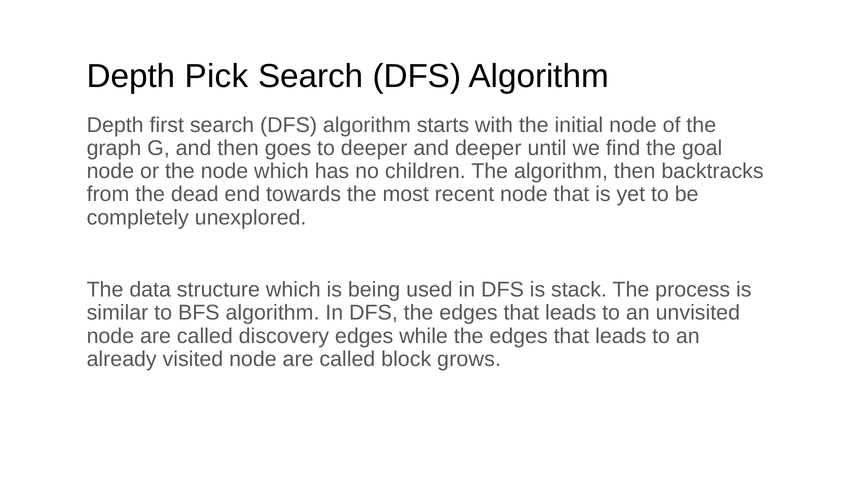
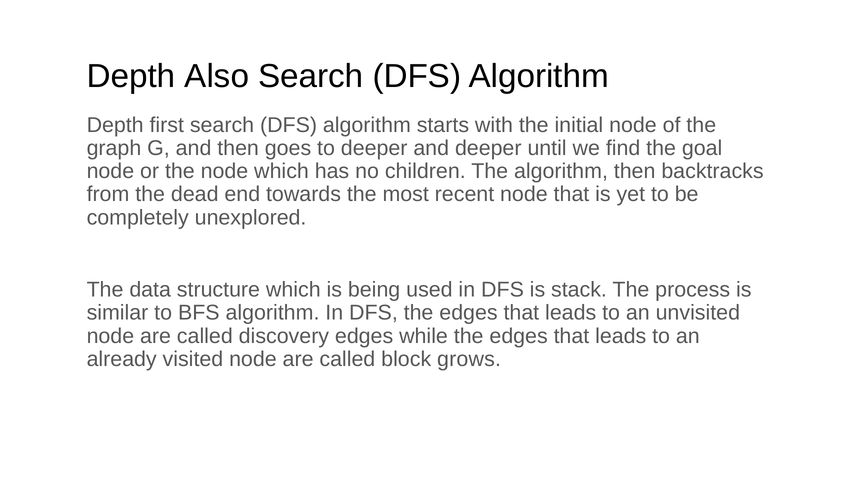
Pick: Pick -> Also (217, 76)
